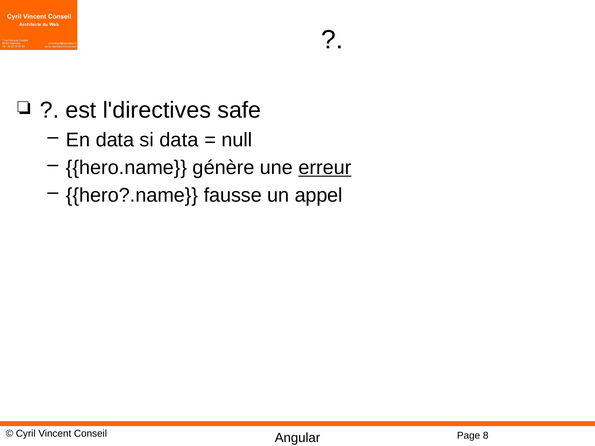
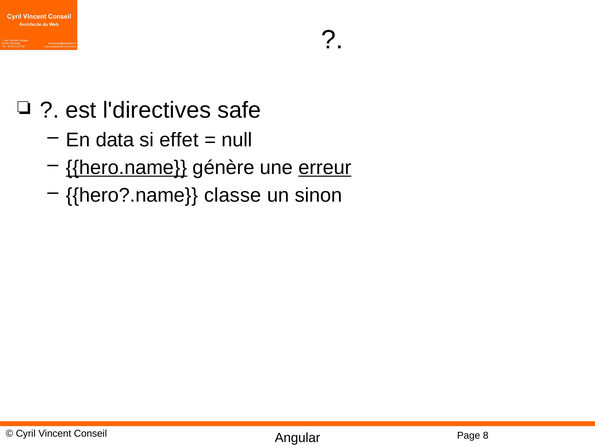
si data: data -> effet (179, 140)
hero.name underline: none -> present (127, 168)
fausse: fausse -> classe (233, 195)
appel: appel -> sinon (319, 195)
